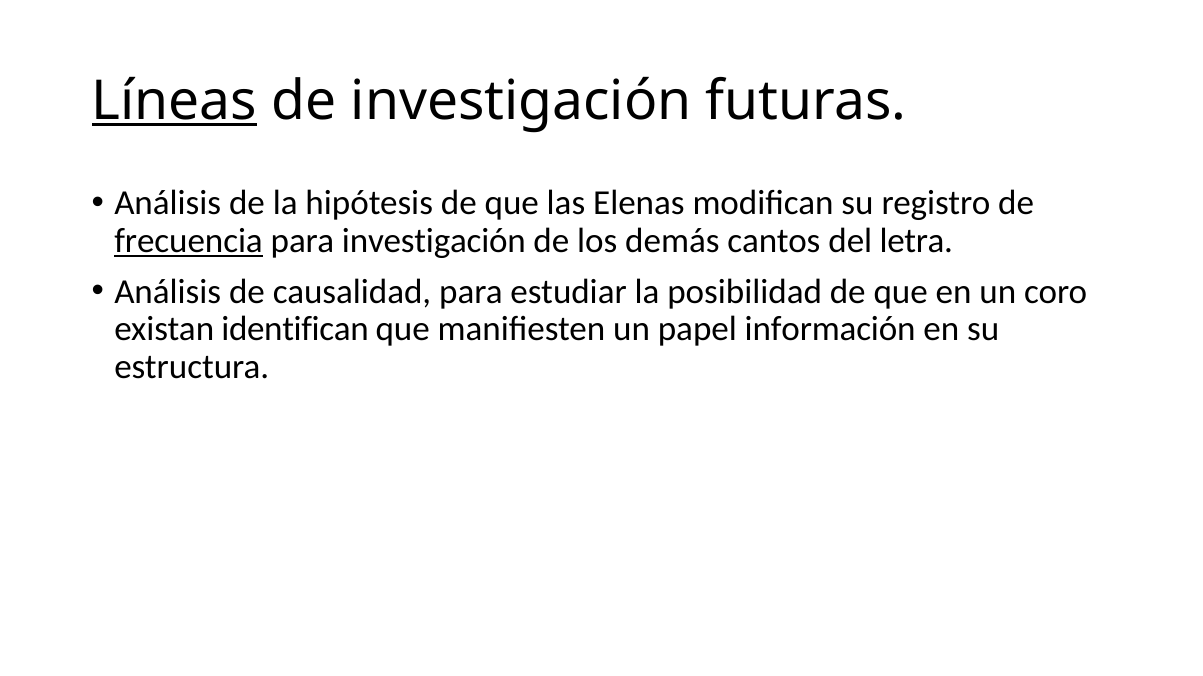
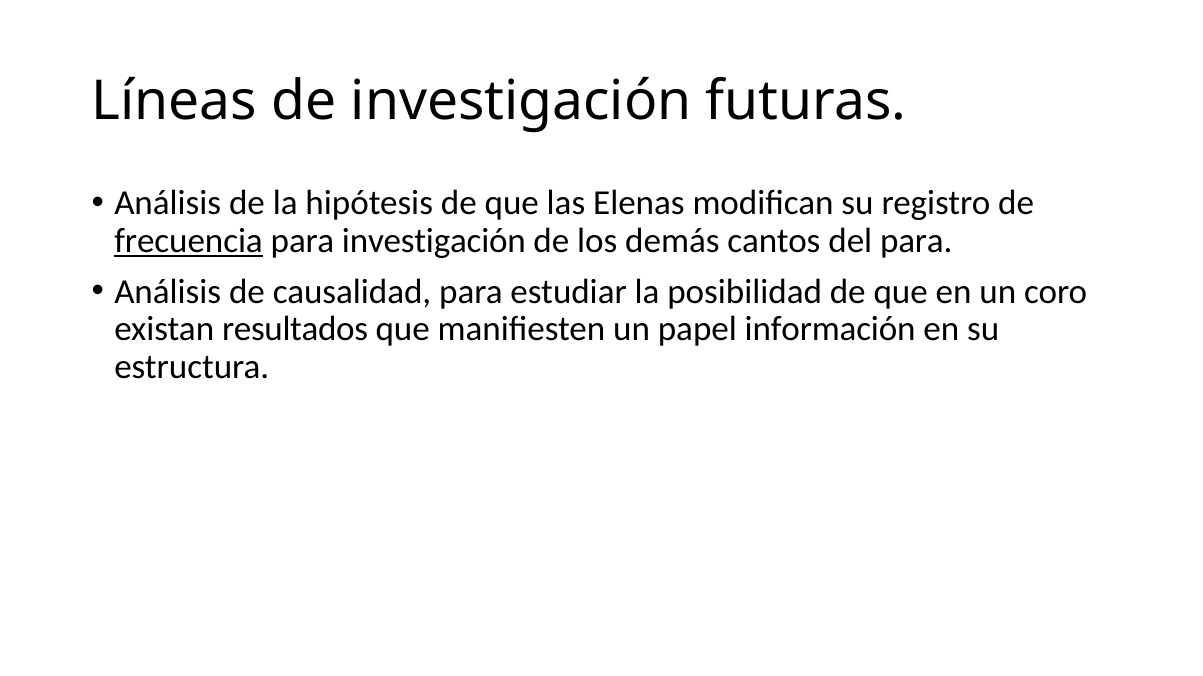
Líneas underline: present -> none (174, 101)
del letra: letra -> para (916, 241)
identifican: identifican -> resultados (295, 330)
